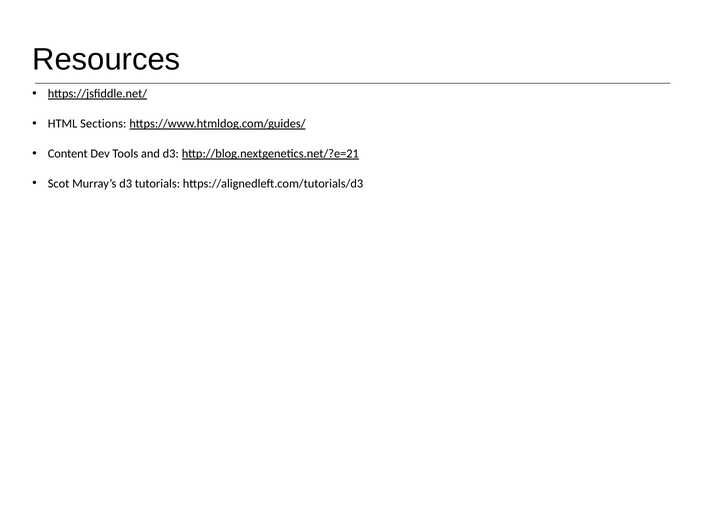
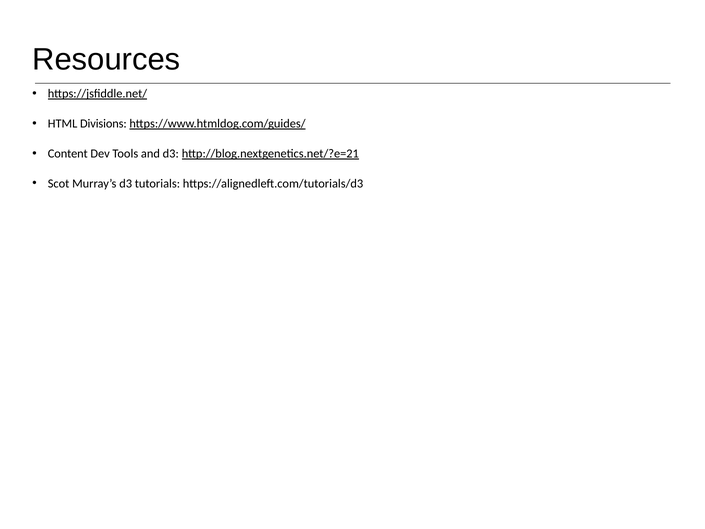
Sections: Sections -> Divisions (103, 123)
